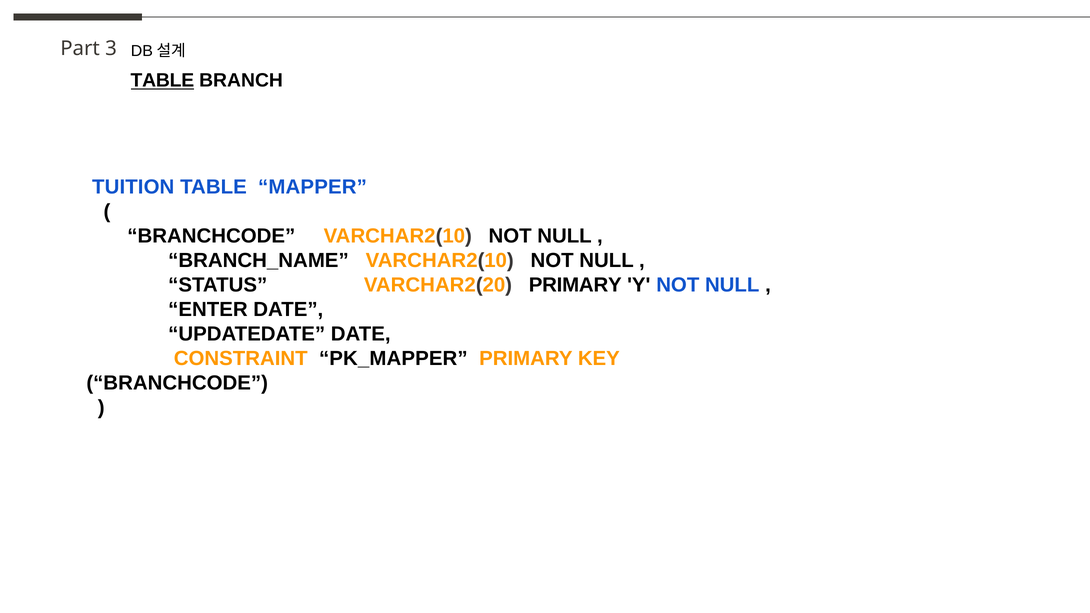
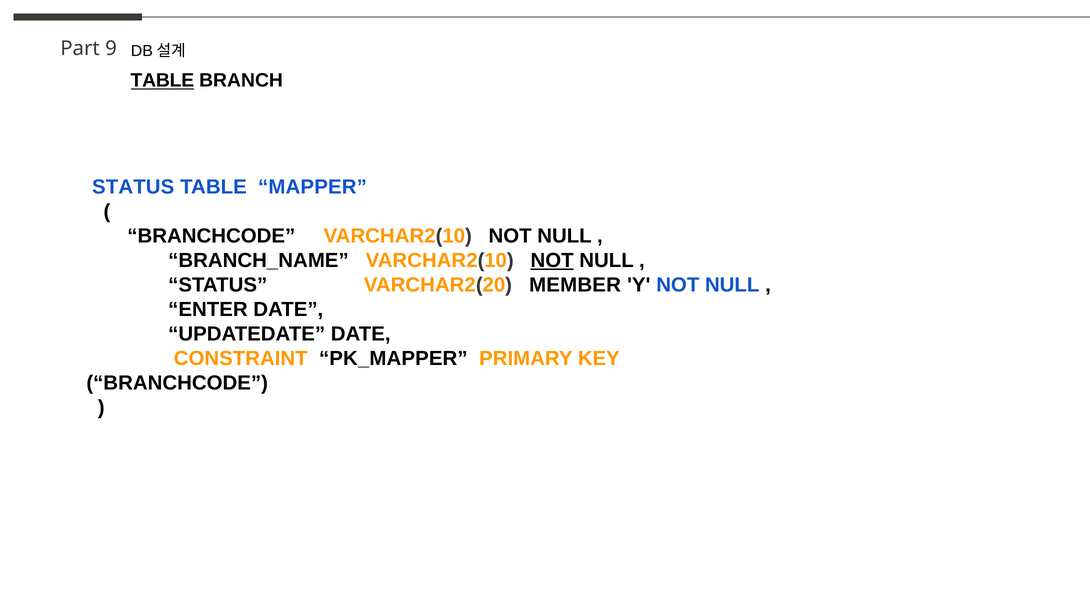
3: 3 -> 9 (111, 49)
TUITION: TUITION -> STATUS (133, 187)
NOT underline: none -> present (552, 261)
VARCHAR2(20 PRIMARY: PRIMARY -> MEMBER (575, 285)
